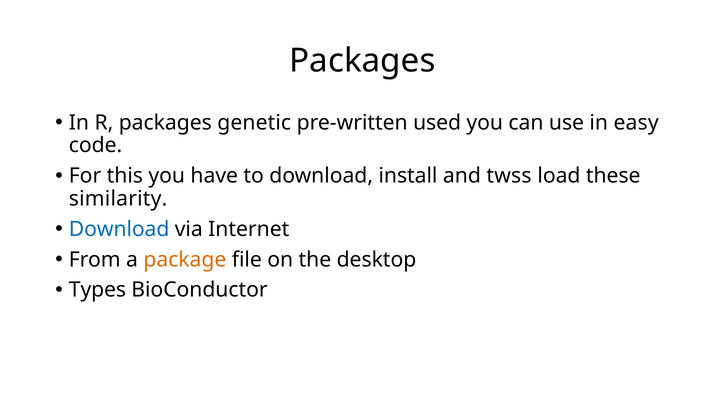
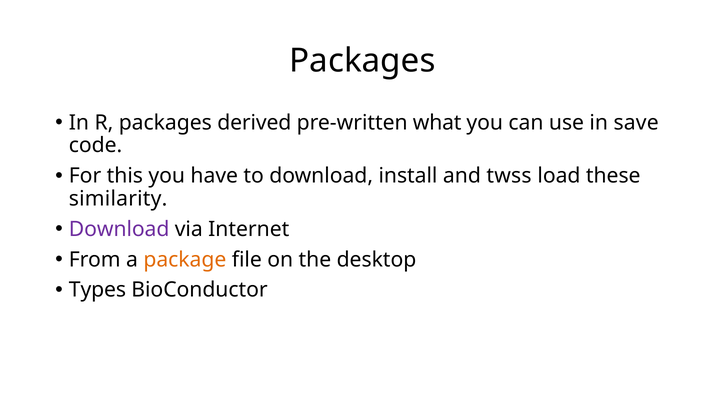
genetic: genetic -> derived (254, 123)
used: used -> what (437, 123)
easy: easy -> save (636, 123)
Download colour: blue -> purple (119, 229)
